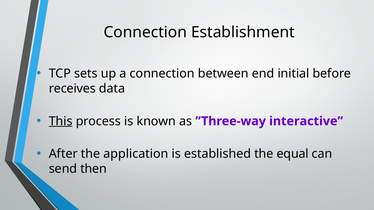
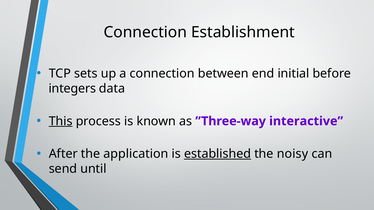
receives: receives -> integers (72, 89)
established underline: none -> present (218, 154)
equal: equal -> noisy (293, 154)
then: then -> until (93, 169)
